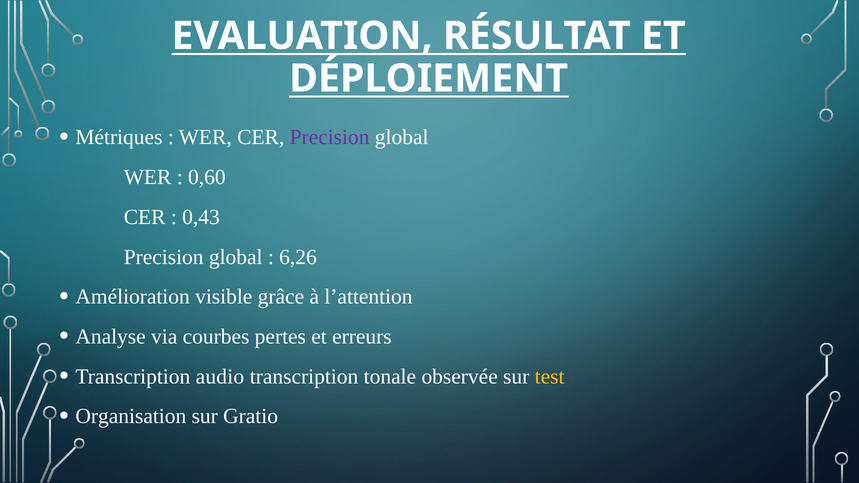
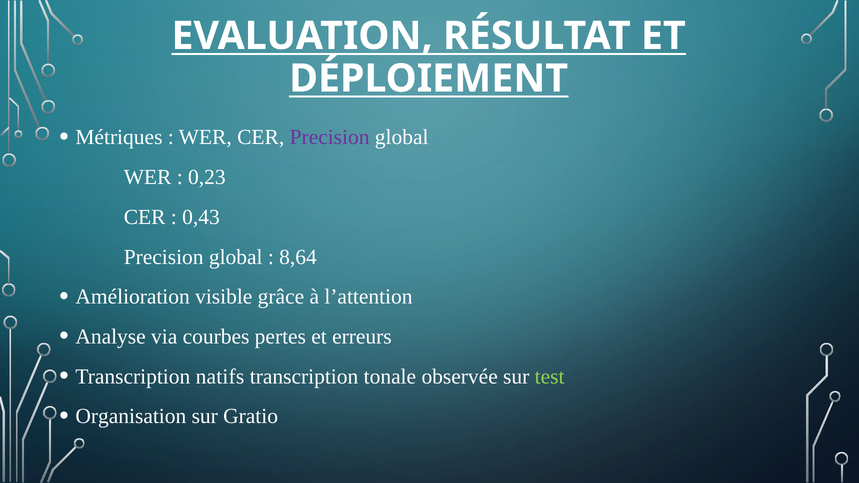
0,60: 0,60 -> 0,23 (207, 177)
6,26: 6,26 -> 8,64 (298, 257)
audio: audio -> natifs (220, 377)
test colour: yellow -> light green (550, 377)
